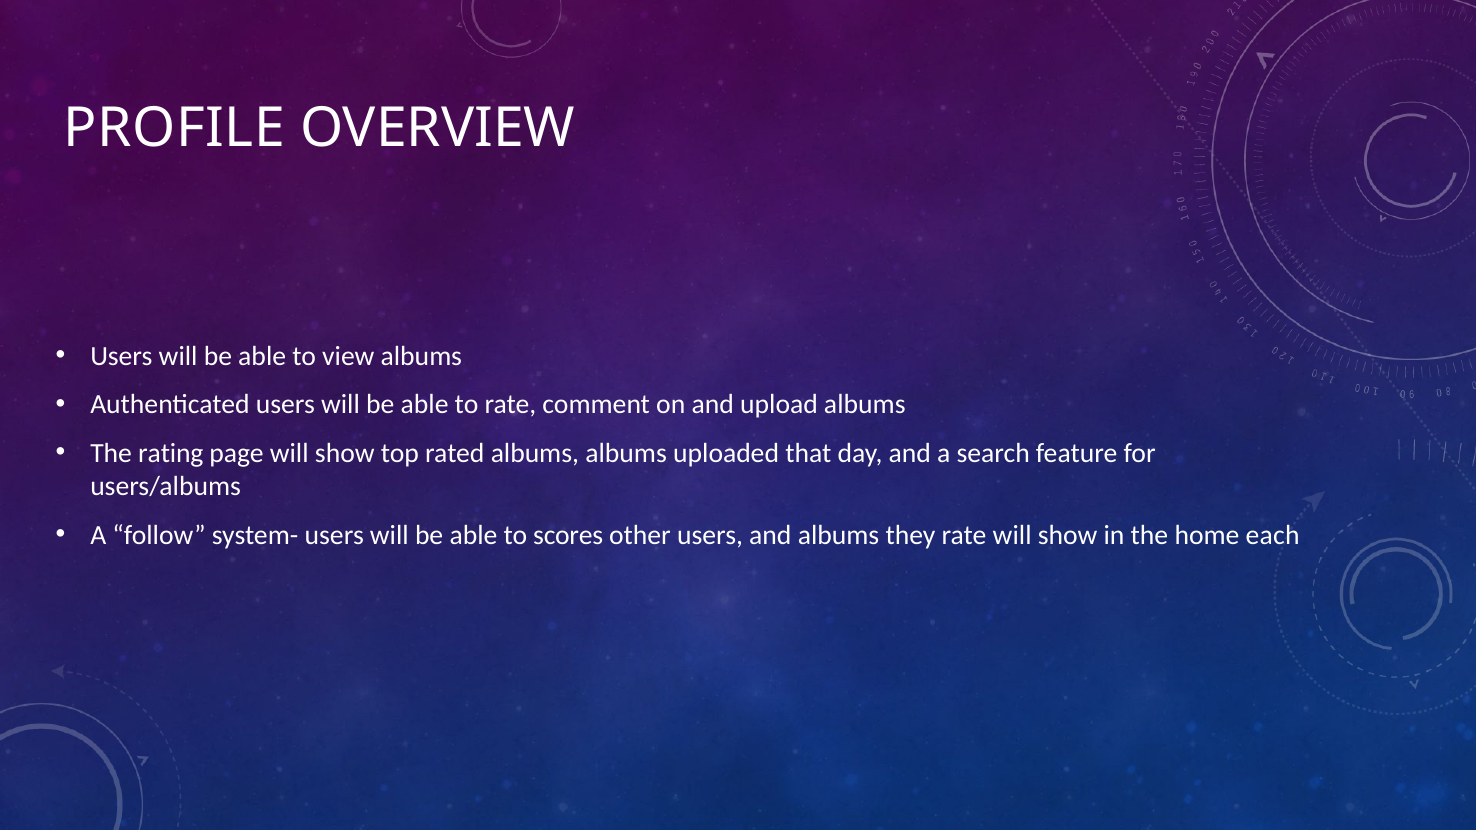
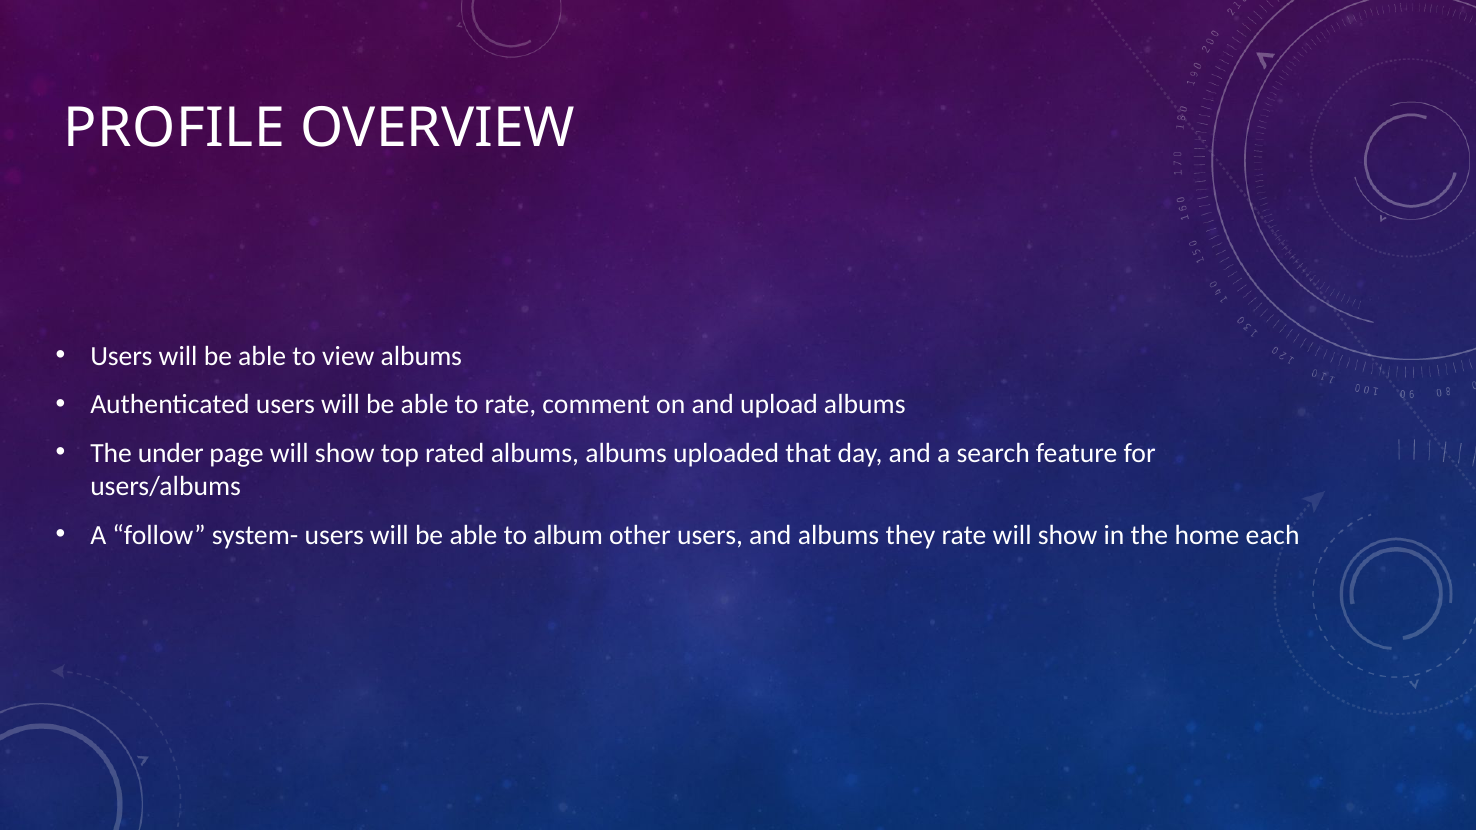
rating: rating -> under (171, 453)
scores: scores -> album (568, 535)
